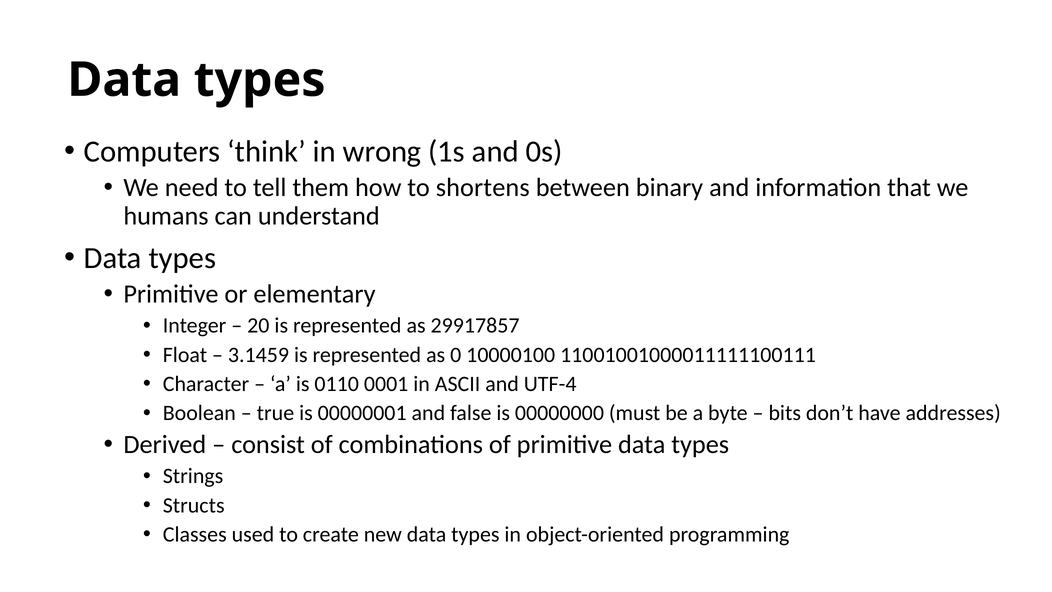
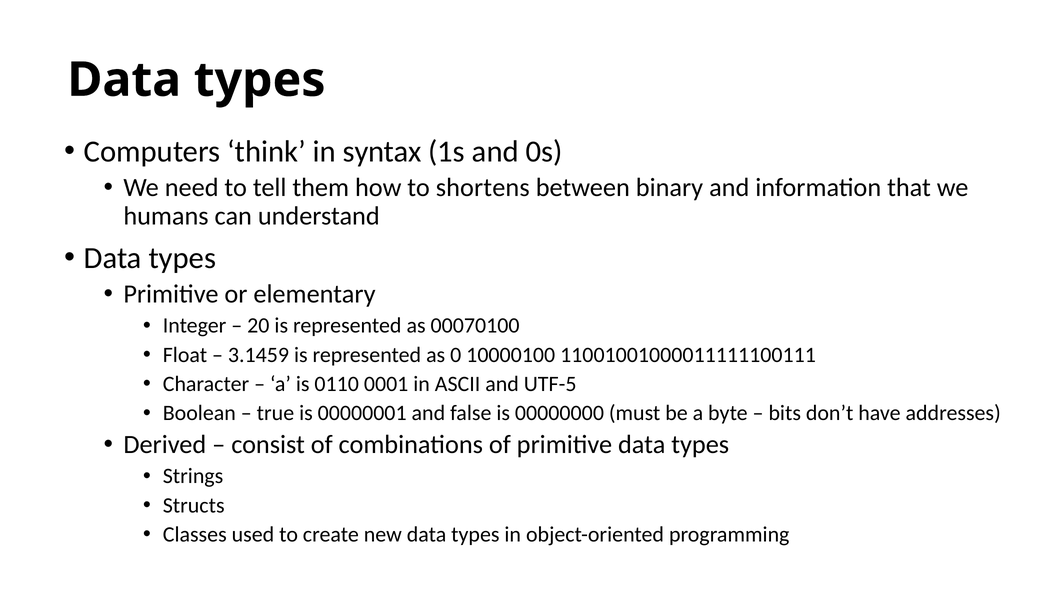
wrong: wrong -> syntax (382, 151)
29917857: 29917857 -> 00070100 (475, 326)
UTF-4: UTF-4 -> UTF-5 (550, 384)
